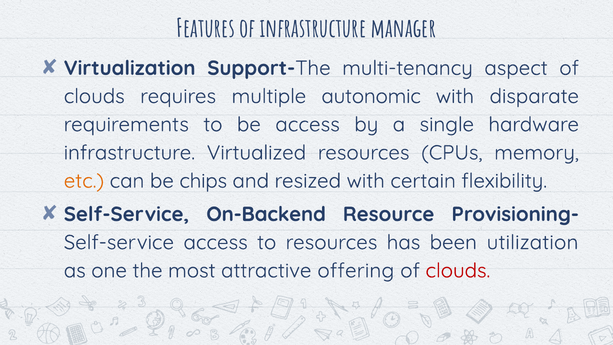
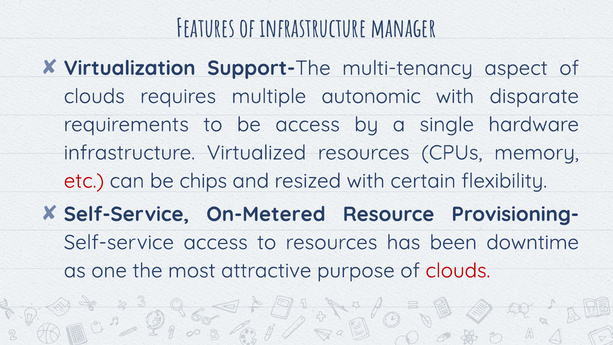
etc colour: orange -> red (84, 181)
On-Backend: On-Backend -> On-Metered (266, 214)
utilization: utilization -> downtime (533, 242)
offering: offering -> purpose (356, 271)
